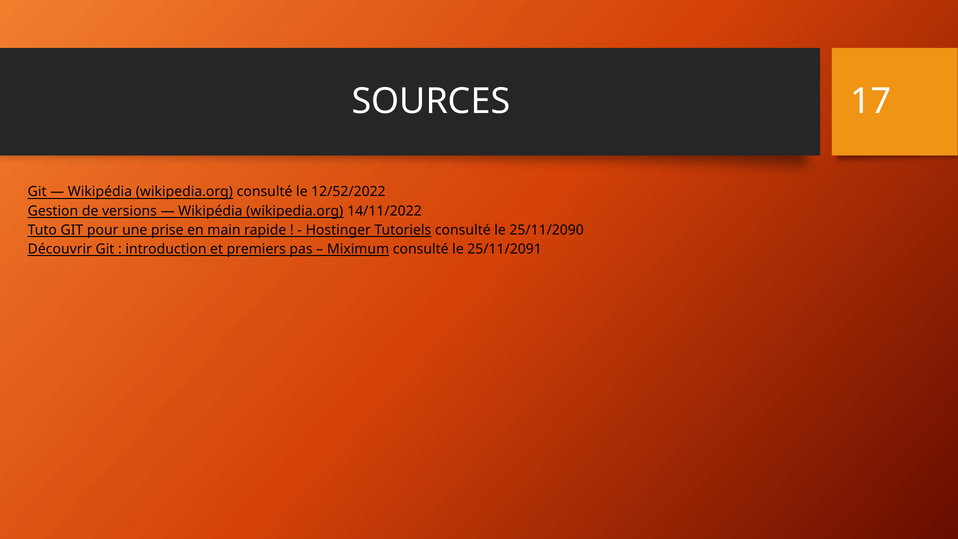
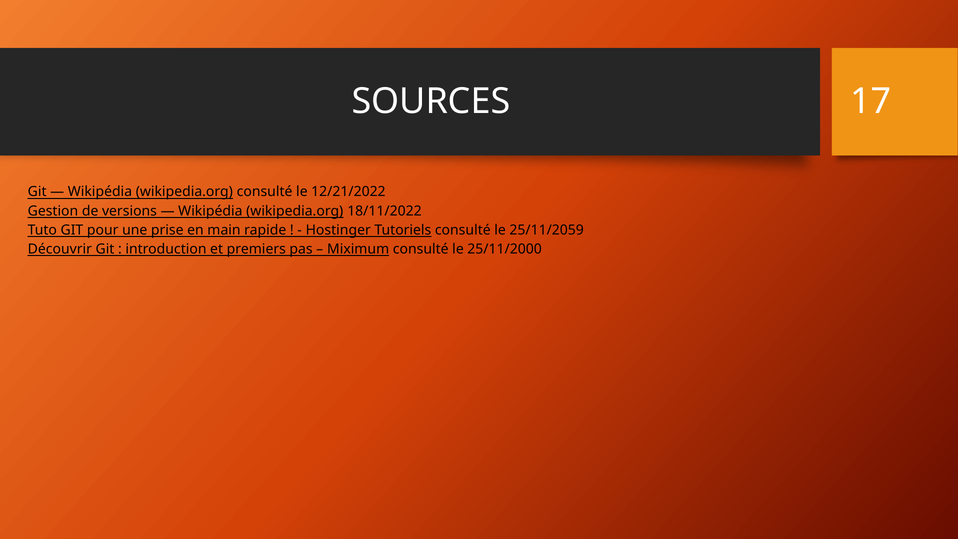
12/52/2022: 12/52/2022 -> 12/21/2022 (348, 192)
14/11/2022: 14/11/2022 -> 18/11/2022 (384, 211)
25/11/2090: 25/11/2090 -> 25/11/2059 (547, 230)
25/11/2091: 25/11/2091 -> 25/11/2000 (505, 249)
